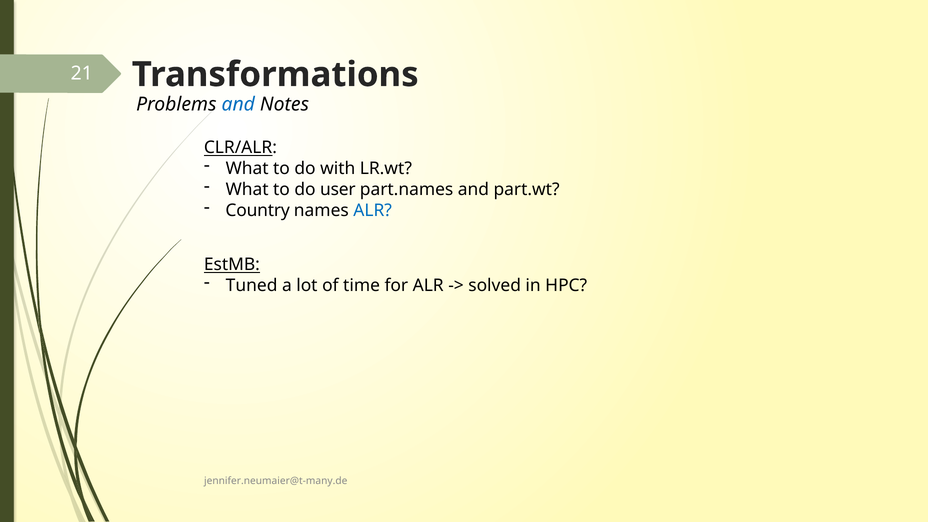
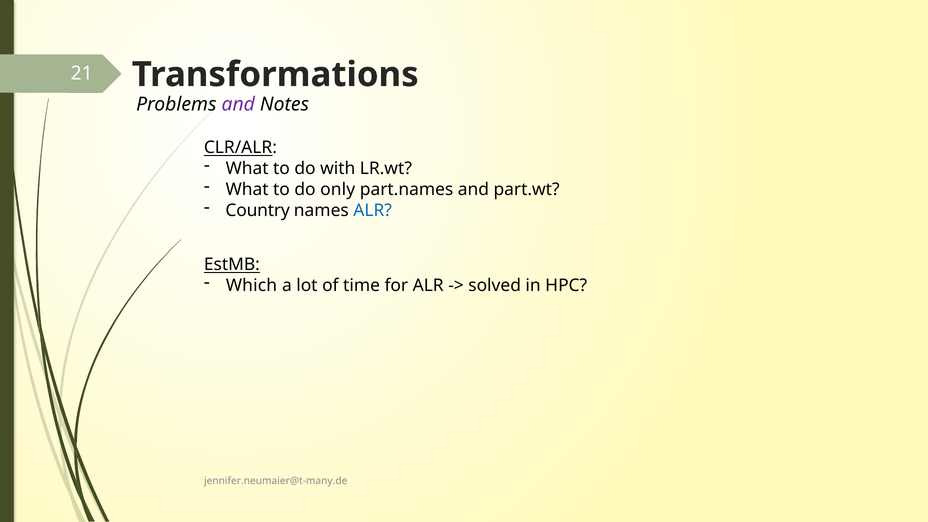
and colour: blue -> purple (238, 104)
user: user -> only (338, 189)
Tuned: Tuned -> Which (251, 286)
